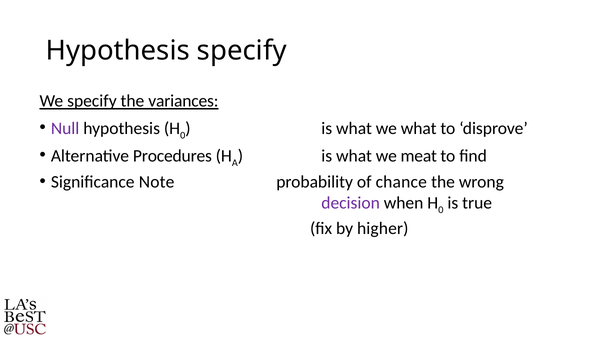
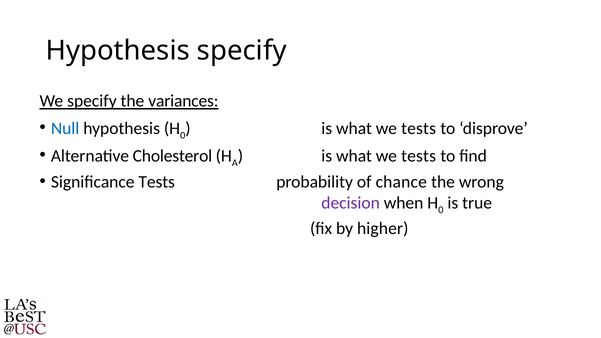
Null colour: purple -> blue (65, 128)
what: what -> tests (419, 128)
Procedures: Procedures -> Cholesterol (172, 156)
meat: meat -> tests (419, 156)
Significance Note: Note -> Tests (157, 182)
